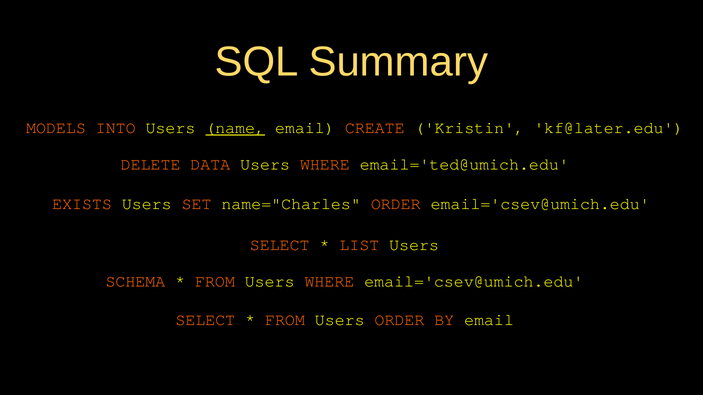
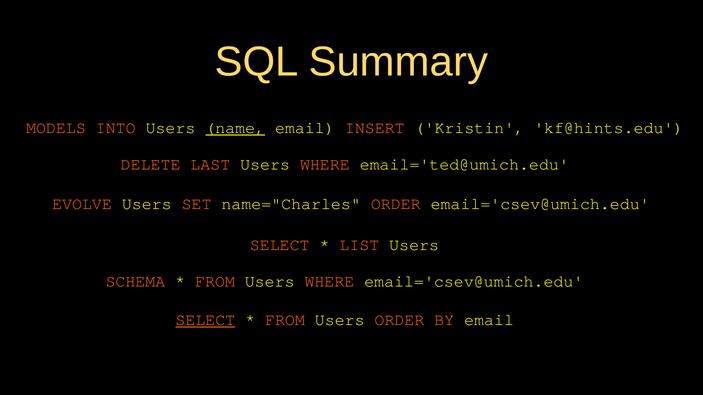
CREATE: CREATE -> INSERT (375, 128)
kf@later.edu: kf@later.edu -> kf@hints.edu (609, 128)
DATA: DATA -> LAST (210, 165)
EXISTS: EXISTS -> EVOLVE (82, 204)
SELECT underline: none -> present (205, 320)
